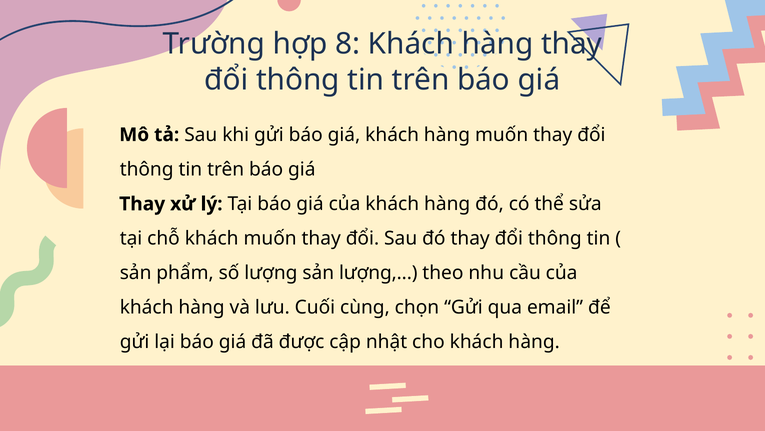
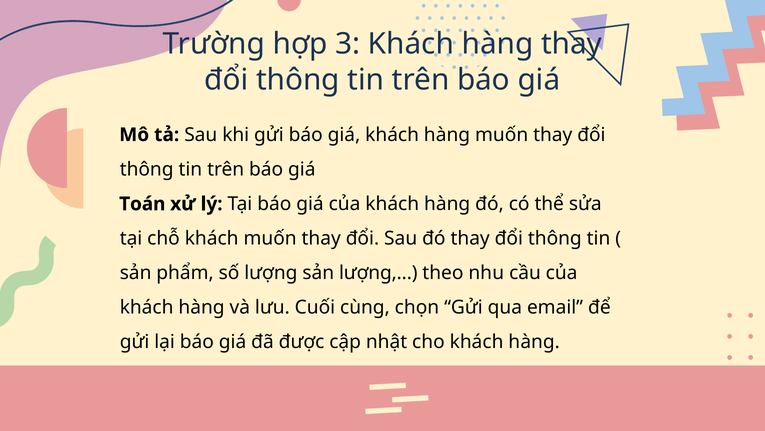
8: 8 -> 3 (348, 44)
Thay: Thay -> Toán (142, 204)
